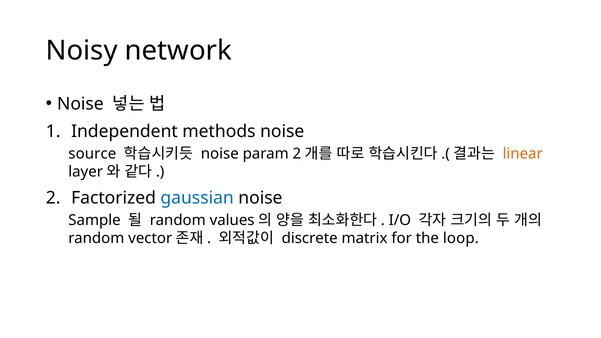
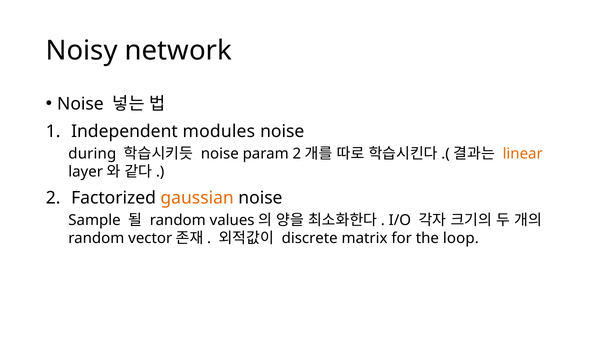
methods: methods -> modules (219, 131)
source: source -> during (92, 154)
gaussian colour: blue -> orange (197, 198)
